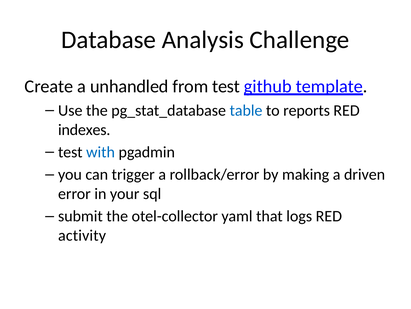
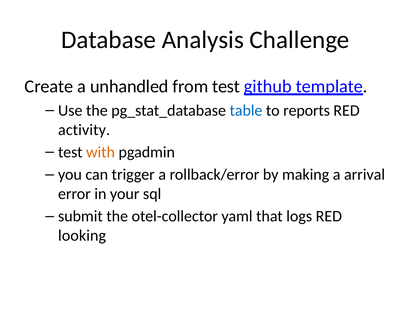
indexes: indexes -> activity (84, 129)
with colour: blue -> orange (101, 152)
driven: driven -> arrival (365, 174)
activity: activity -> looking (82, 235)
